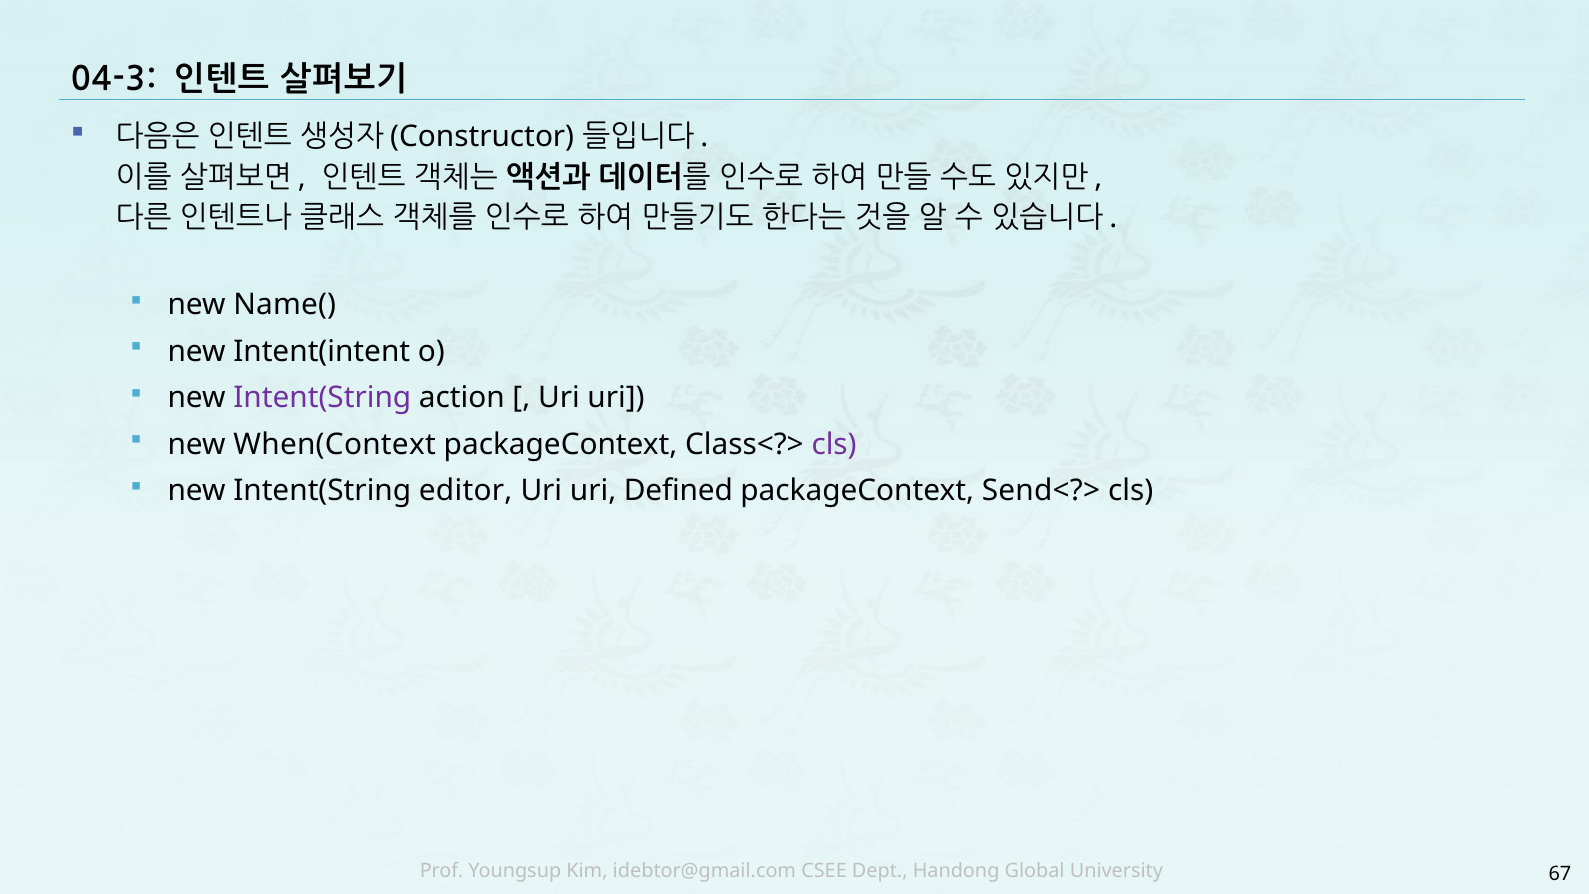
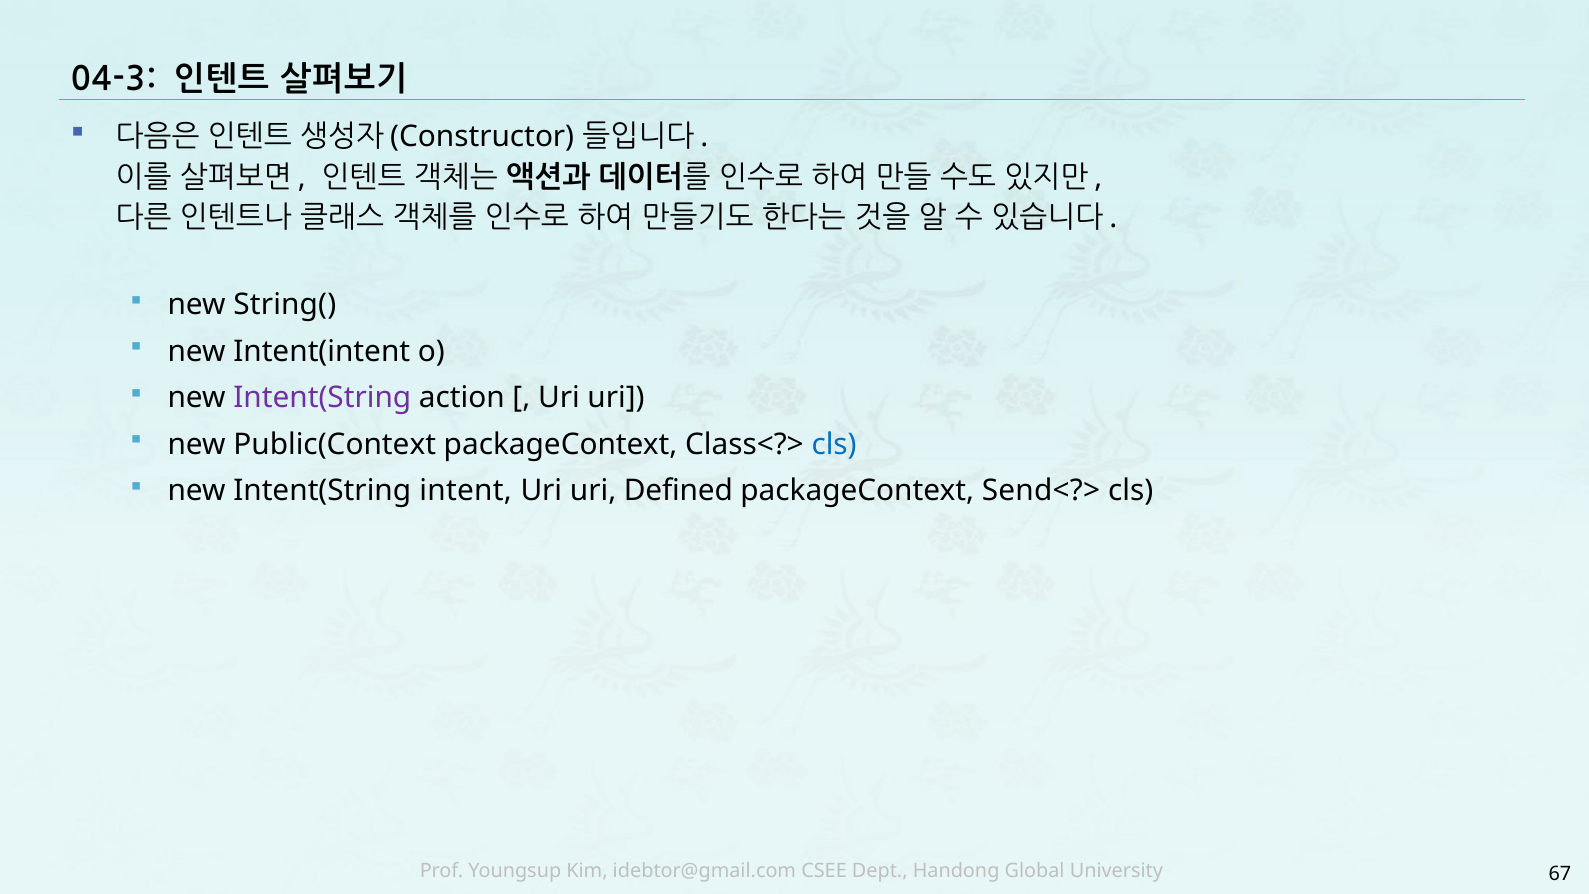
Name(: Name( -> String( (285, 305)
When(Context: When(Context -> Public(Context (335, 444)
cls colour: purple -> blue (834, 444)
editor: editor -> intent (466, 491)
